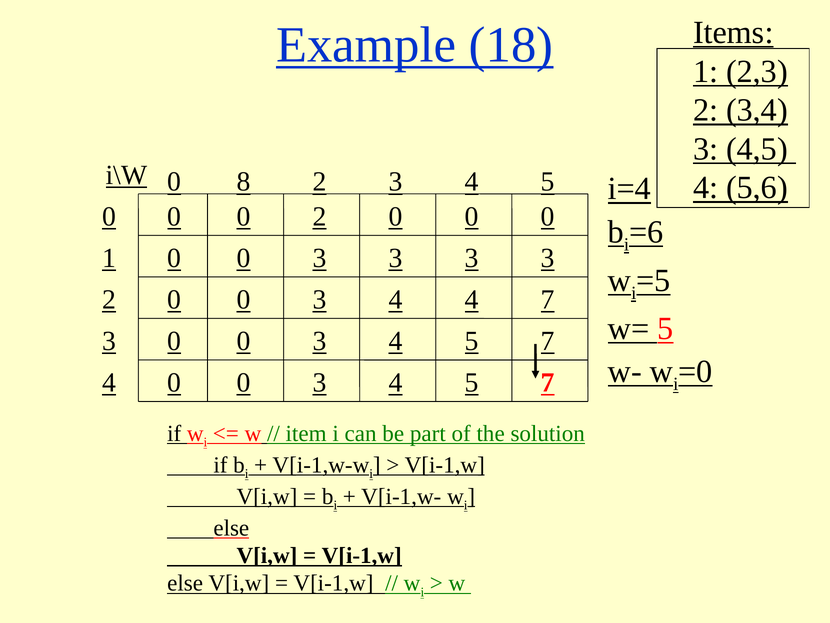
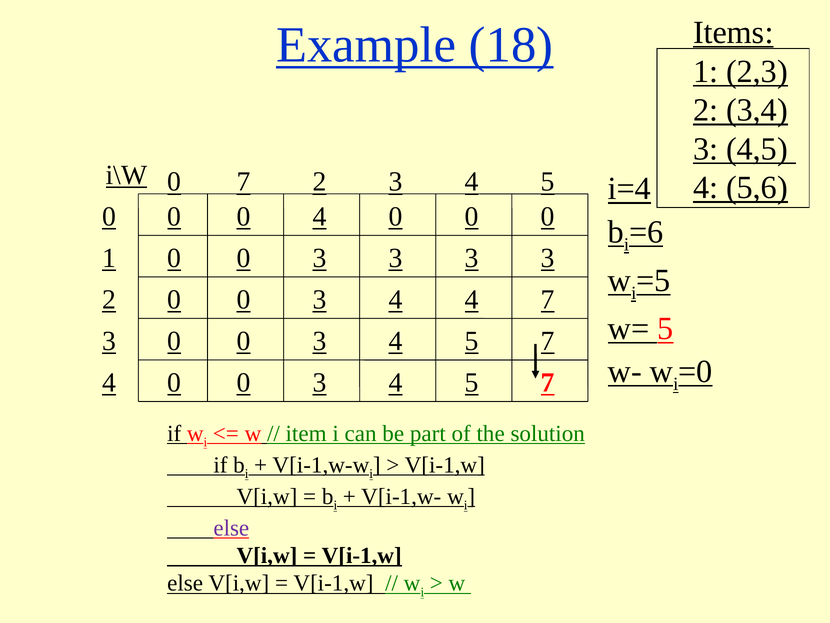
0 8: 8 -> 7 (243, 182)
0 2: 2 -> 4 (320, 216)
else colour: black -> purple (231, 527)
